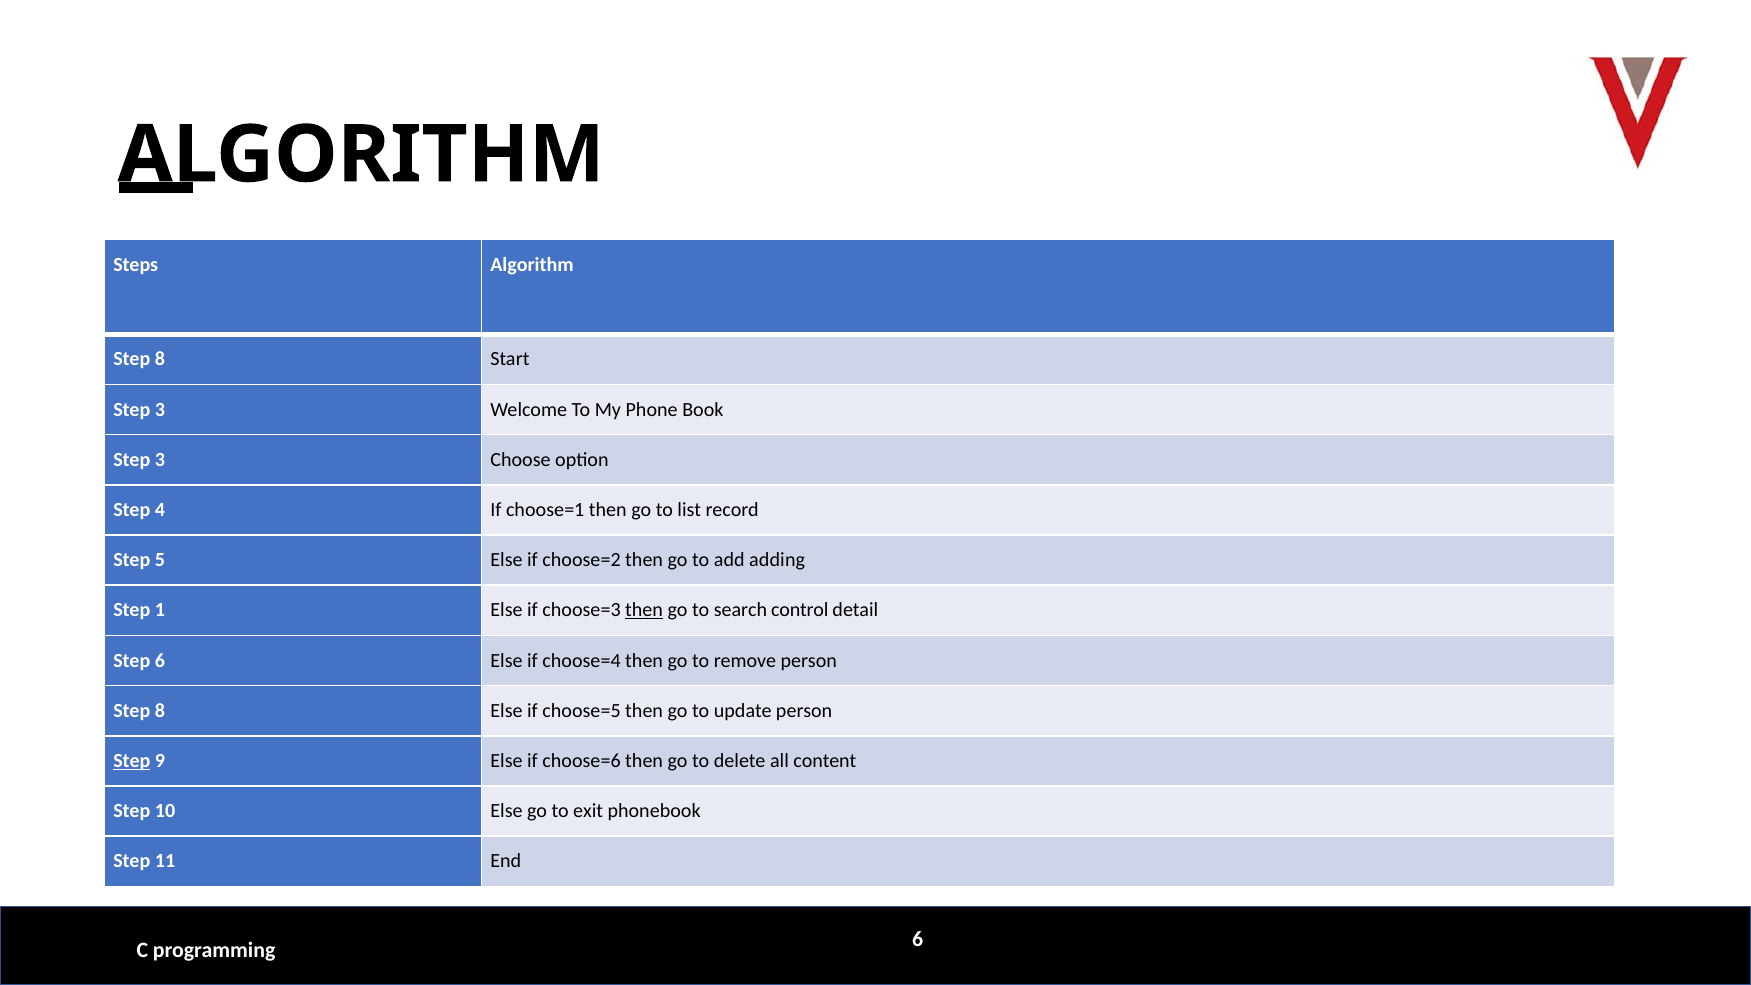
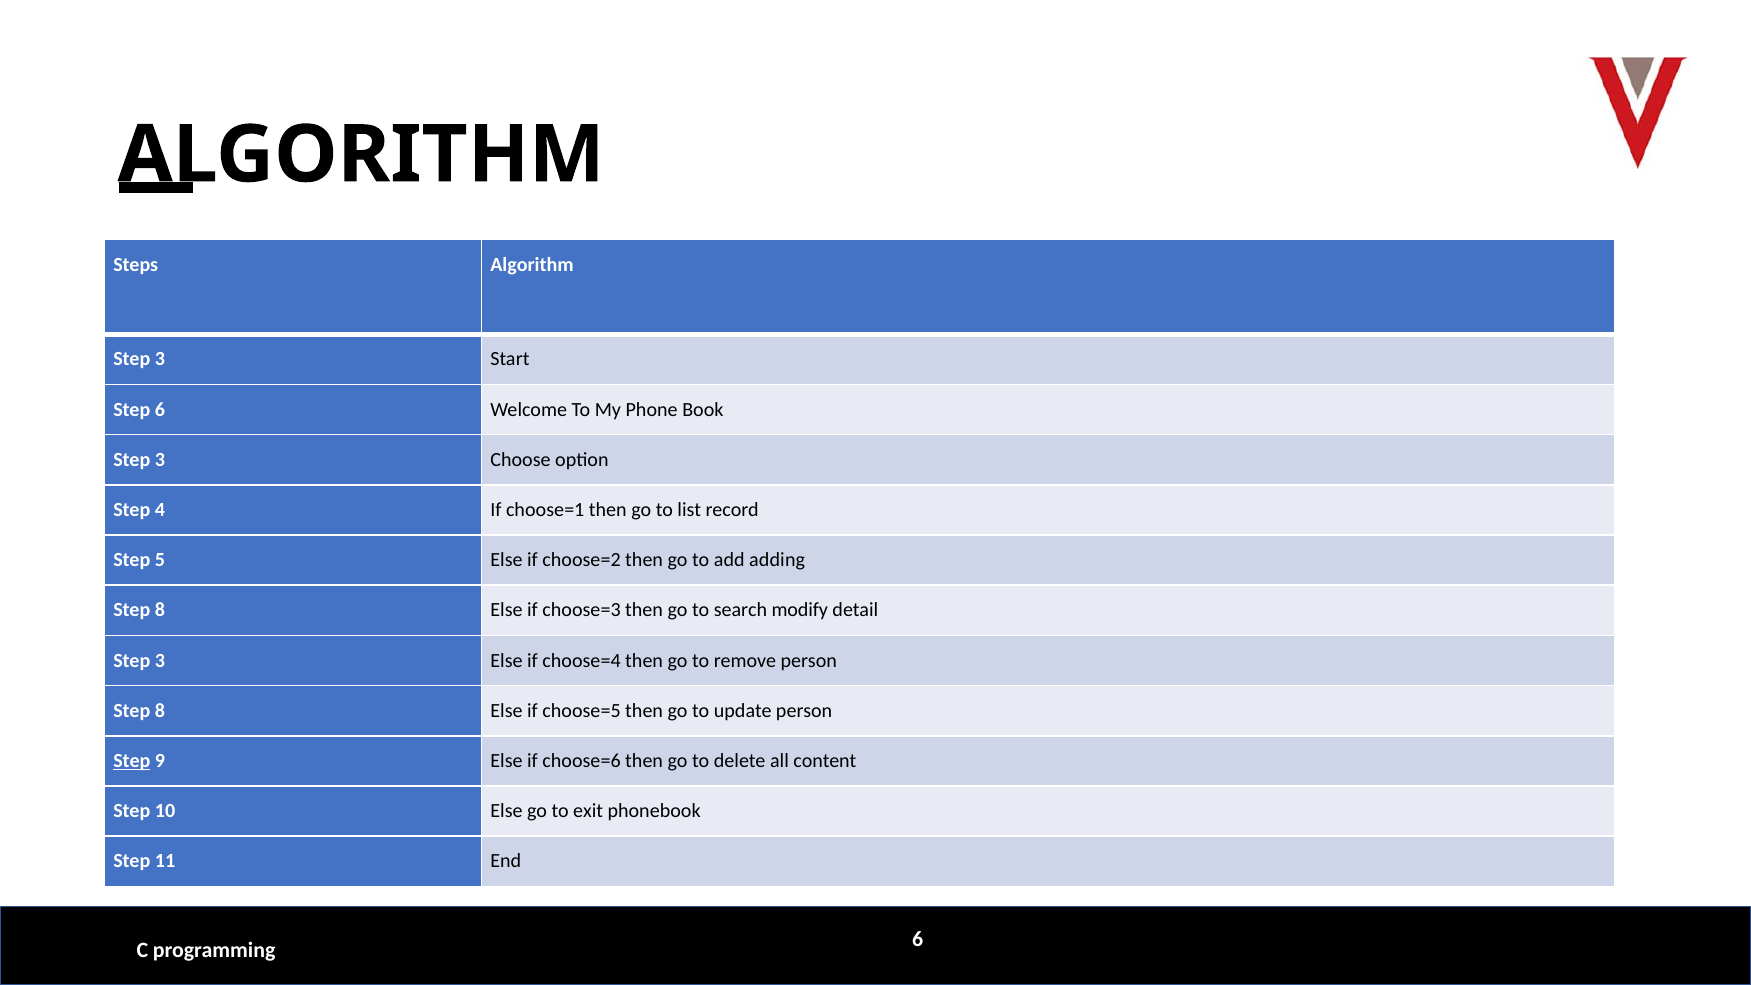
8: 8 -> 3 (160, 359)
3: 3 -> 6 (160, 409)
1: 1 -> 8 (160, 610)
then underline: present -> none (644, 610)
control: control -> modify (800, 610)
6: 6 -> 3 (160, 660)
